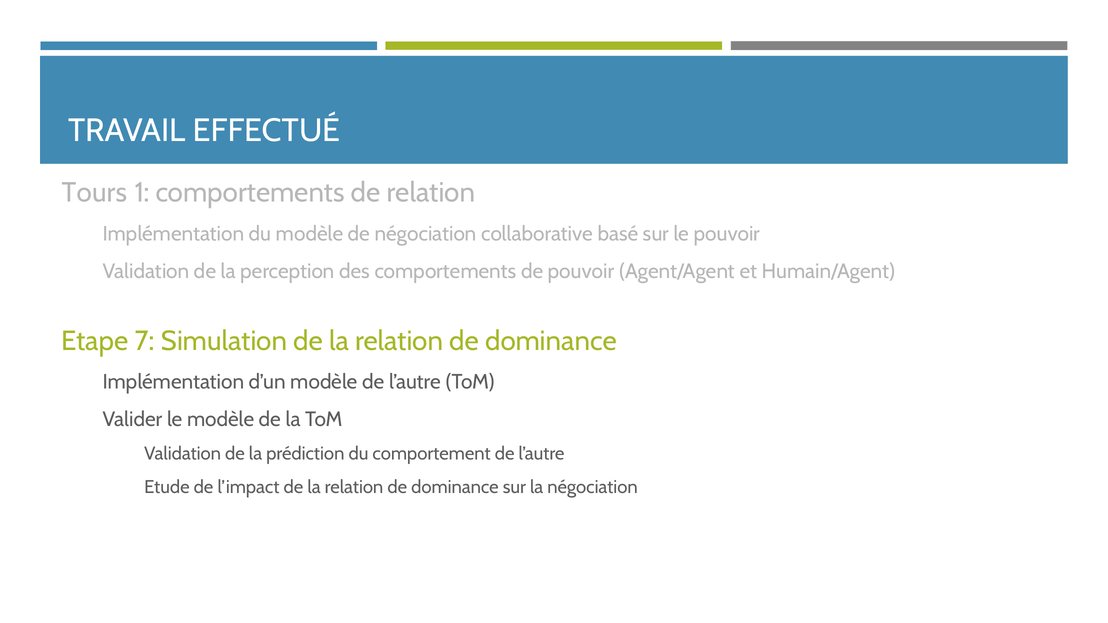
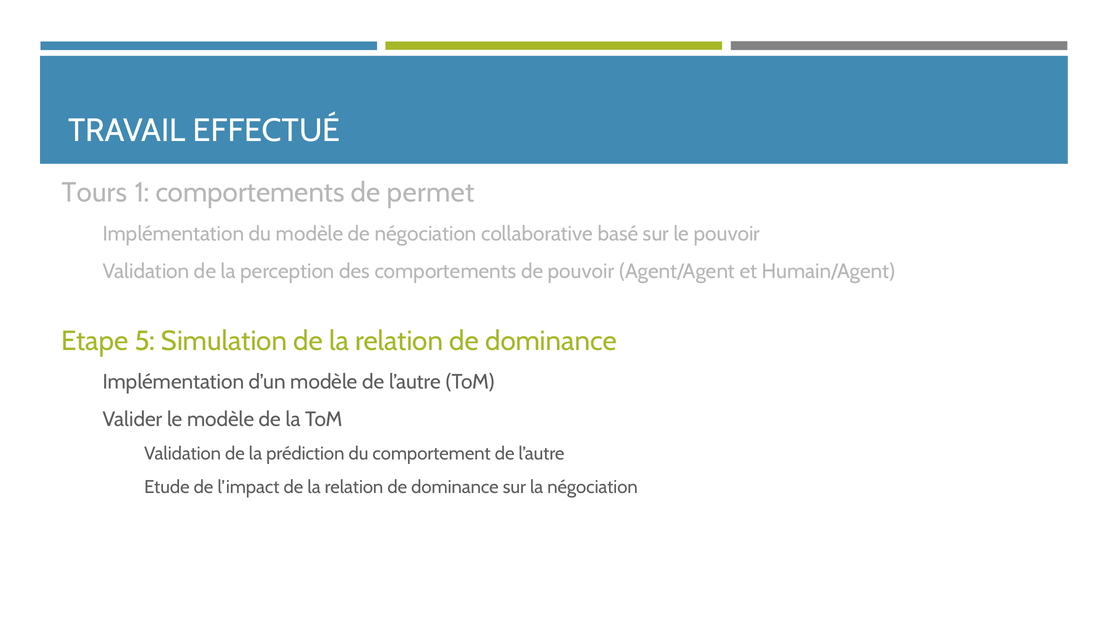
de relation: relation -> permet (431, 193)
7: 7 -> 5 (145, 341)
